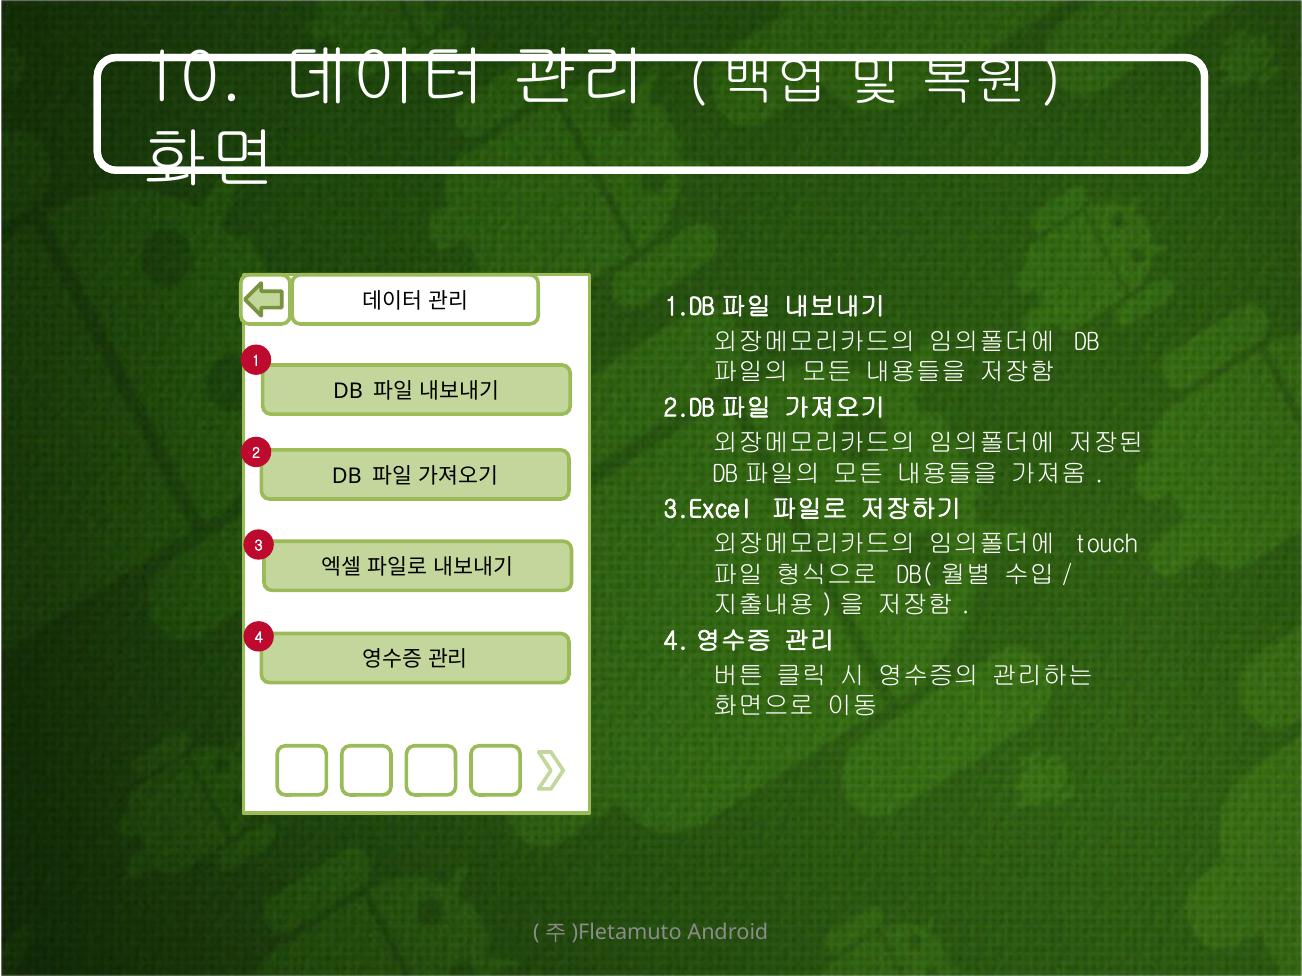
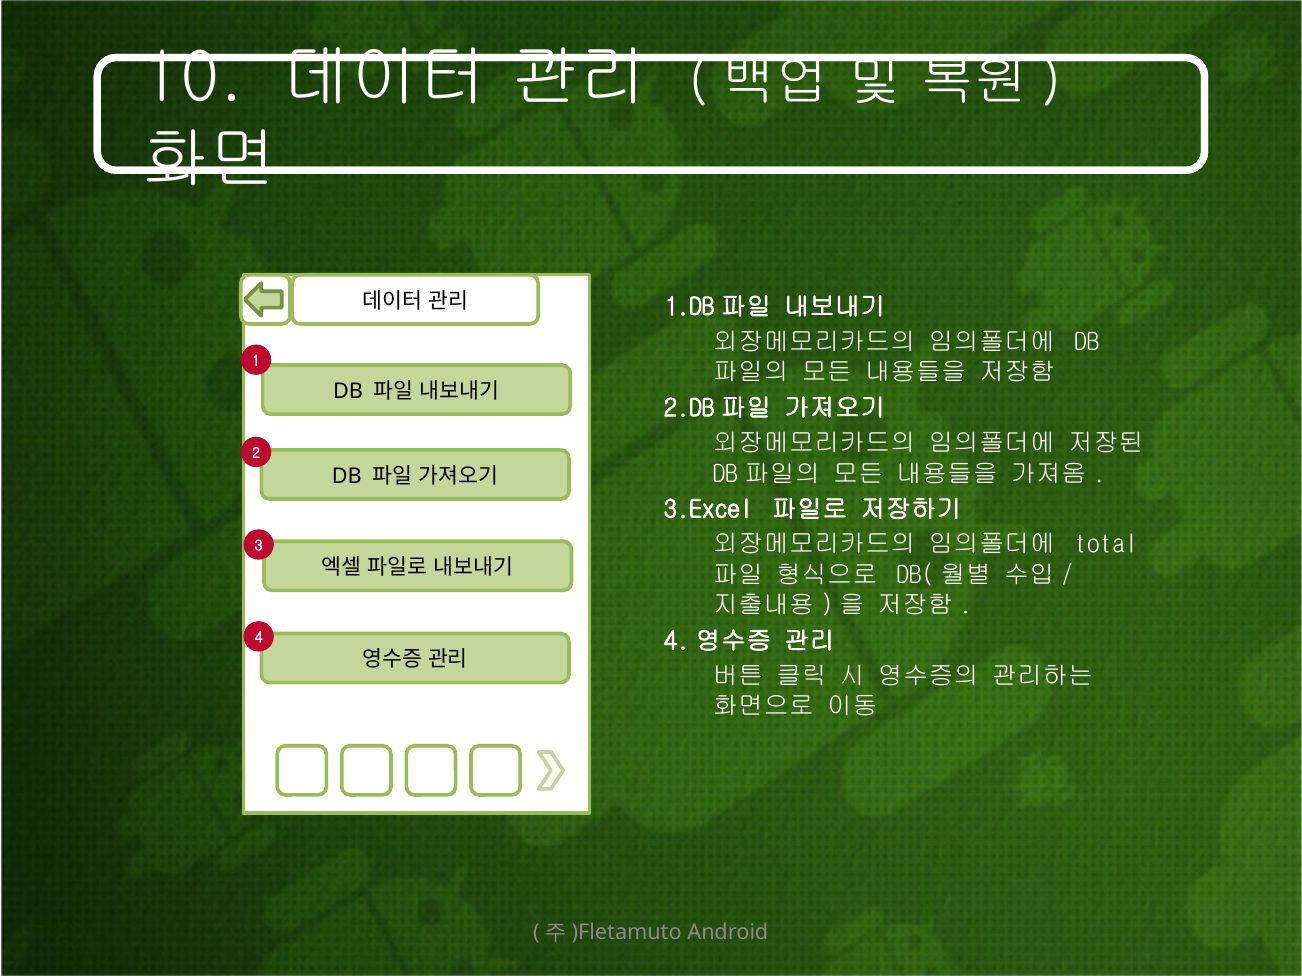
touch: touch -> total (1106, 545)
